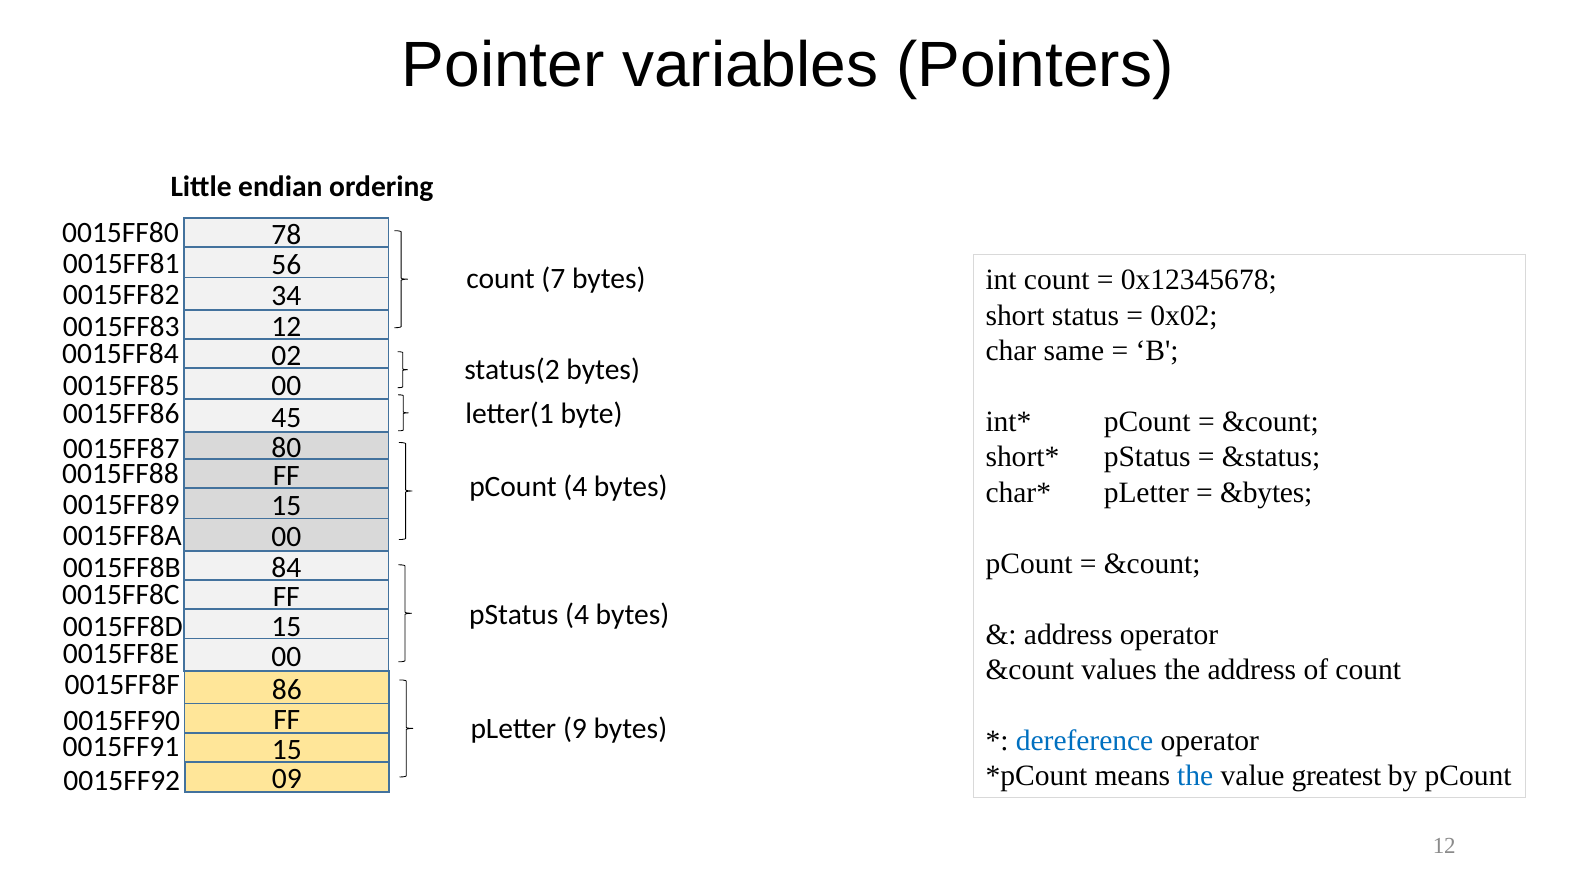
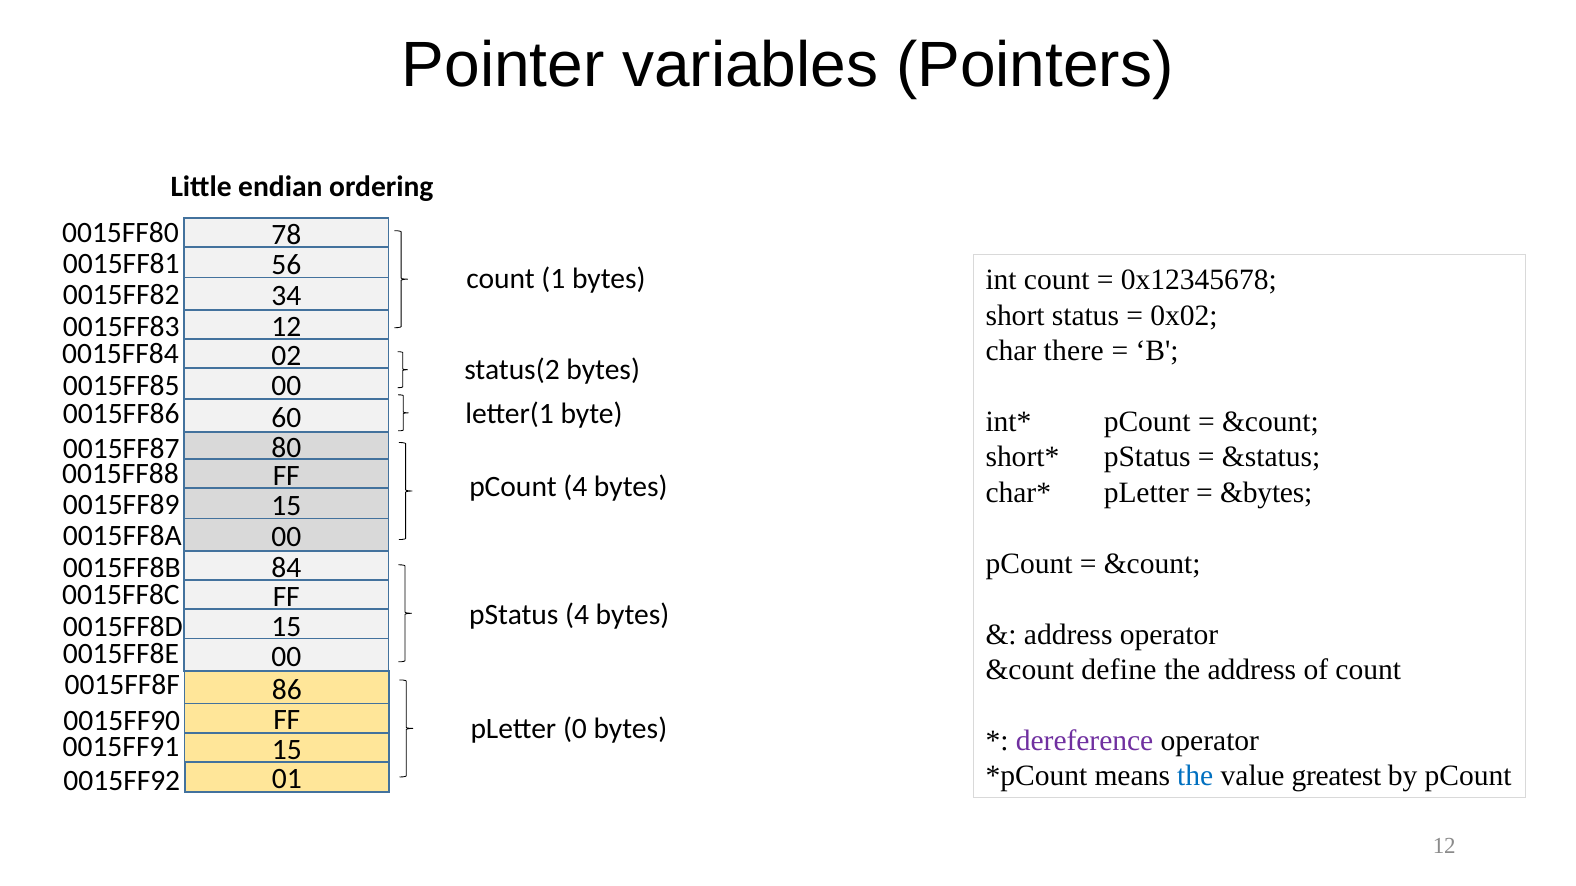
7: 7 -> 1 (553, 279)
same: same -> there (1074, 351)
45: 45 -> 60 (286, 418)
values: values -> define (1119, 670)
9: 9 -> 0 (575, 729)
dereference colour: blue -> purple (1085, 741)
09: 09 -> 01 (287, 780)
